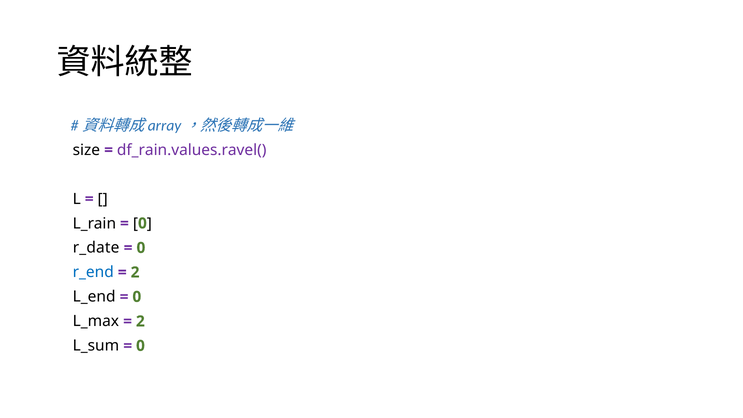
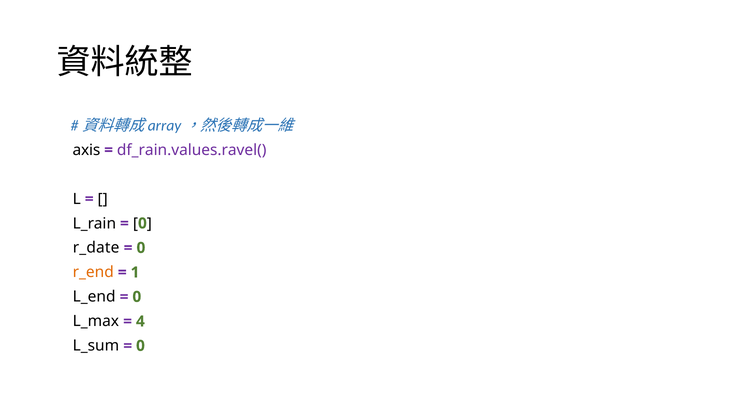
size: size -> axis (86, 150)
r_end colour: blue -> orange (93, 272)
2: 2 -> 1 (135, 272)
2: 2 -> 4 (140, 321)
